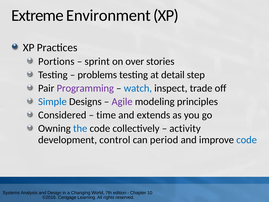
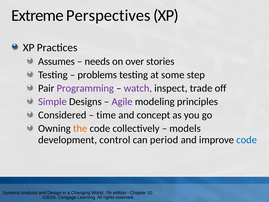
Environment: Environment -> Perspectives (108, 16)
Portions: Portions -> Assumes (56, 61)
sprint: sprint -> needs (97, 61)
detail: detail -> some (173, 75)
watch colour: blue -> purple (138, 88)
Simple colour: blue -> purple (52, 102)
extends: extends -> concept (153, 115)
the colour: blue -> orange (80, 128)
activity: activity -> models (185, 128)
